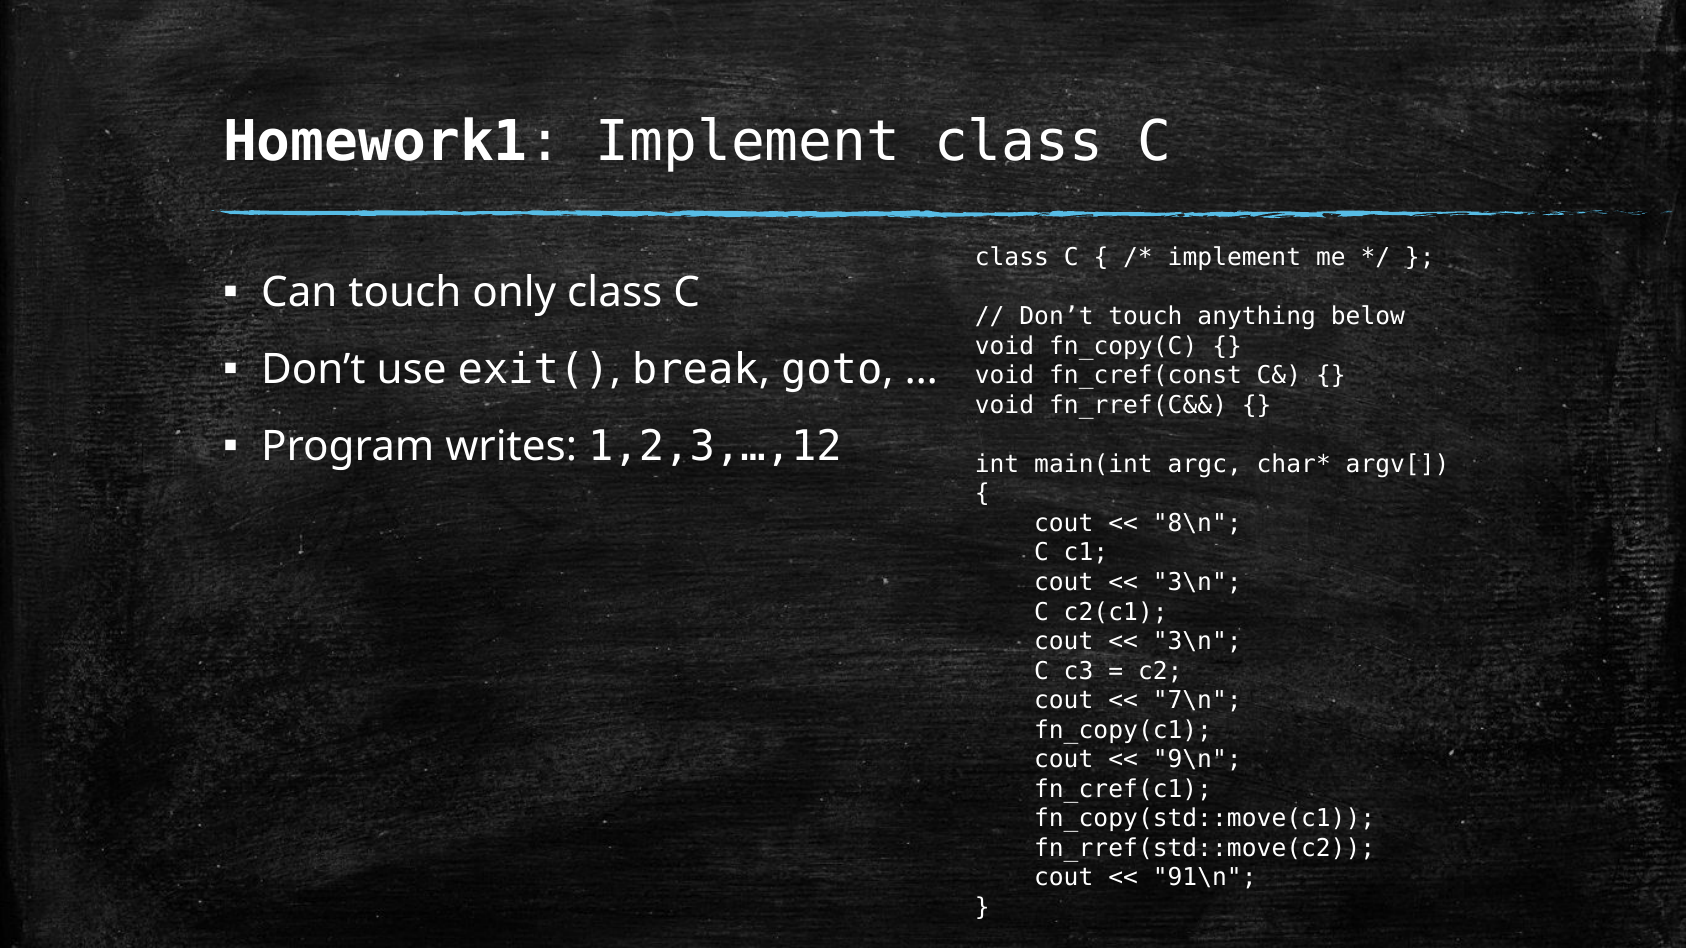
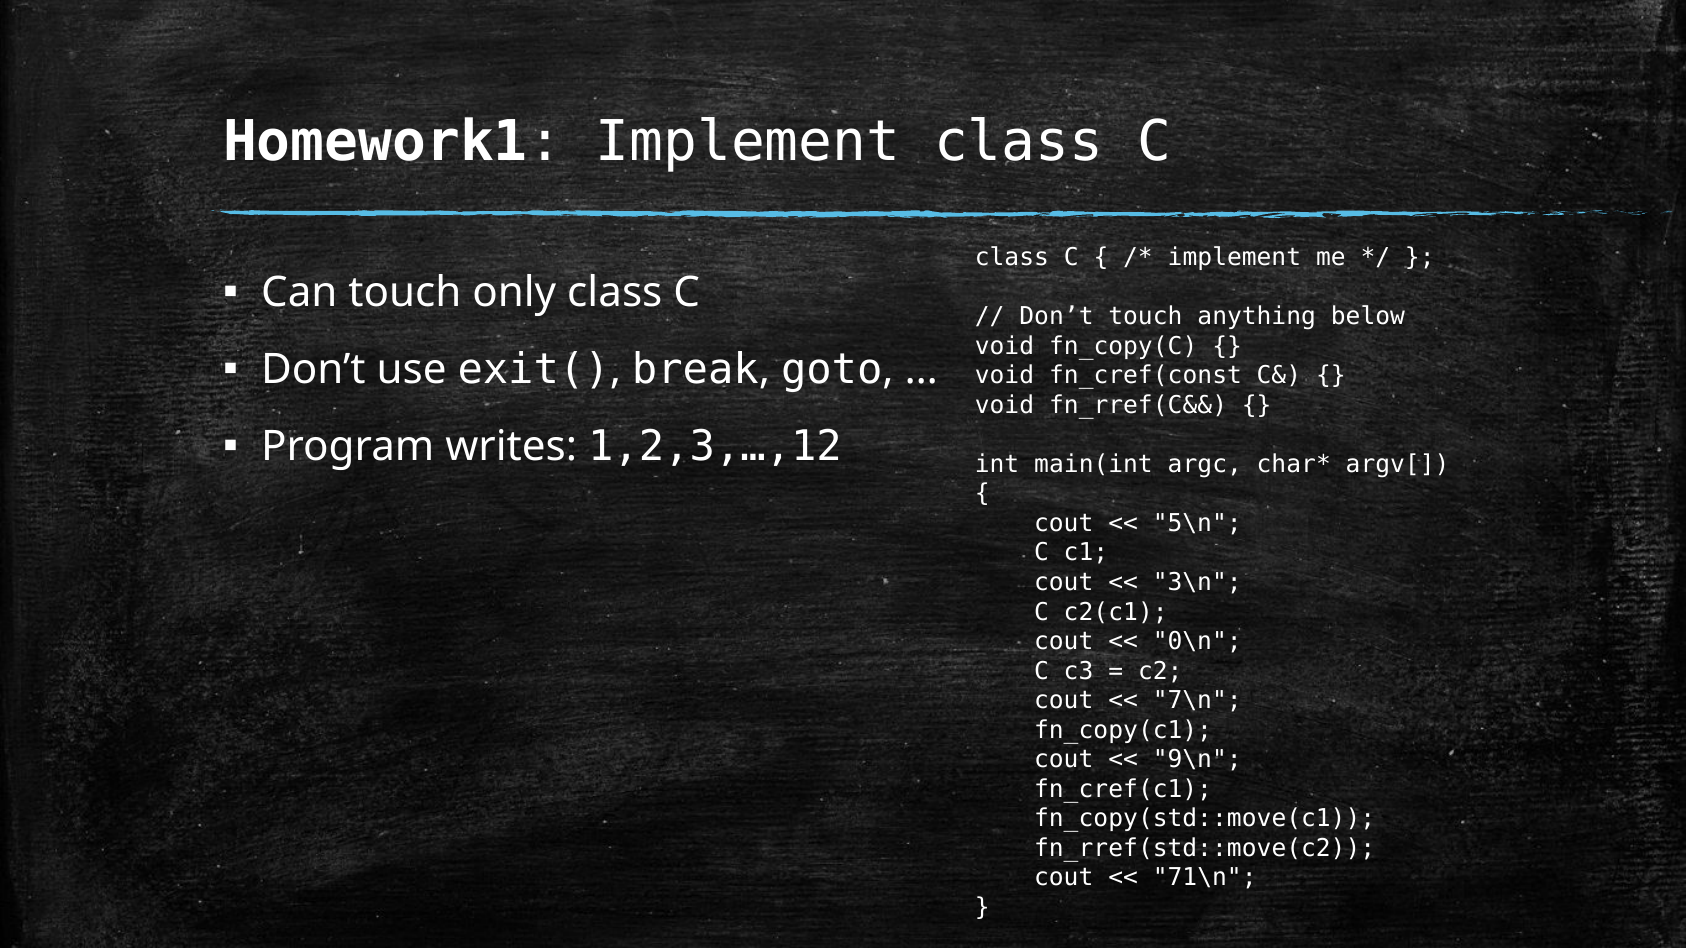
8\n: 8\n -> 5\n (1197, 524)
3\n: 3\n -> 0\n (1197, 642)
91\n: 91\n -> 71\n (1205, 878)
